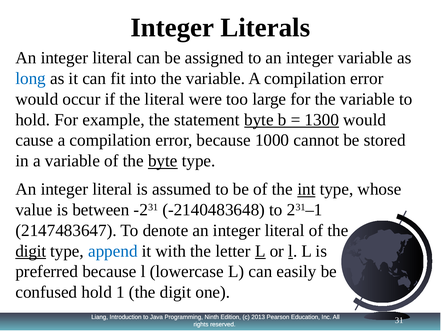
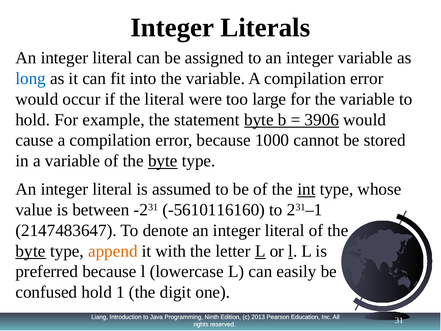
1300: 1300 -> 3906 (322, 120)
-2140483648: -2140483648 -> -5610116160 (214, 210)
digit: digit -> byte (31, 251)
append colour: blue -> orange (113, 251)
